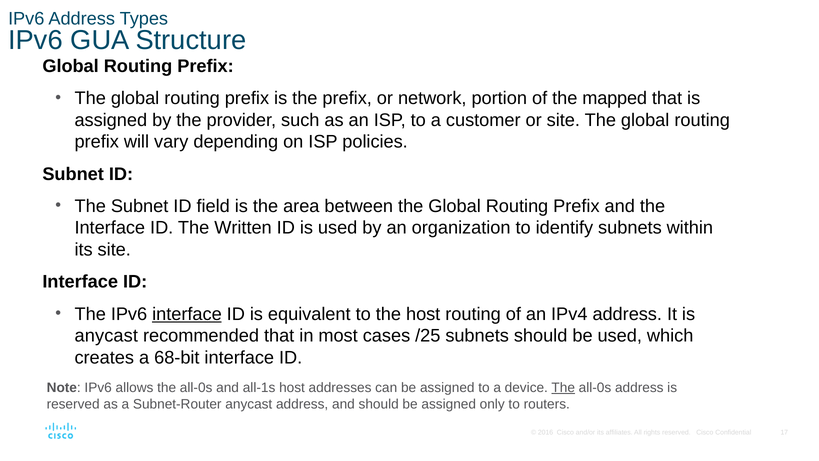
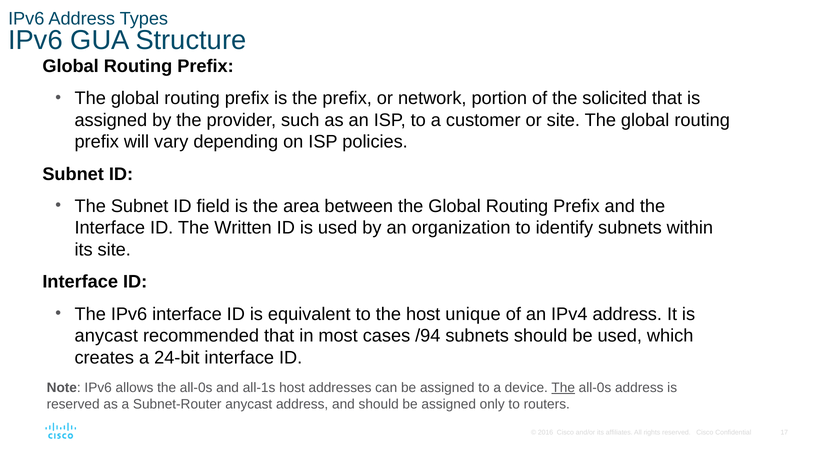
mapped: mapped -> solicited (615, 98)
interface underline: present -> none (187, 314)
host routing: routing -> unique (473, 314)
/25: /25 -> /94 (428, 336)
68-bit: 68-bit -> 24-bit (177, 357)
